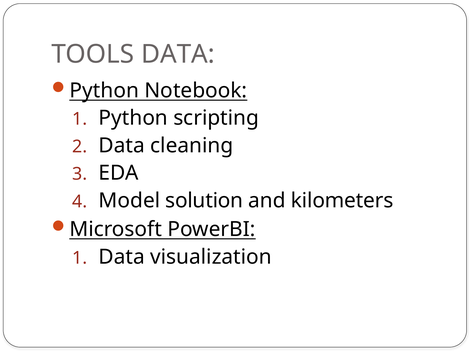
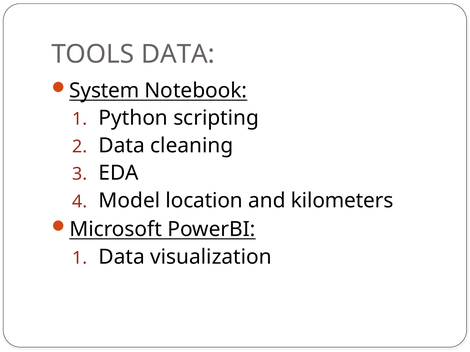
Python: Python -> System (104, 91)
solution: solution -> location (204, 201)
